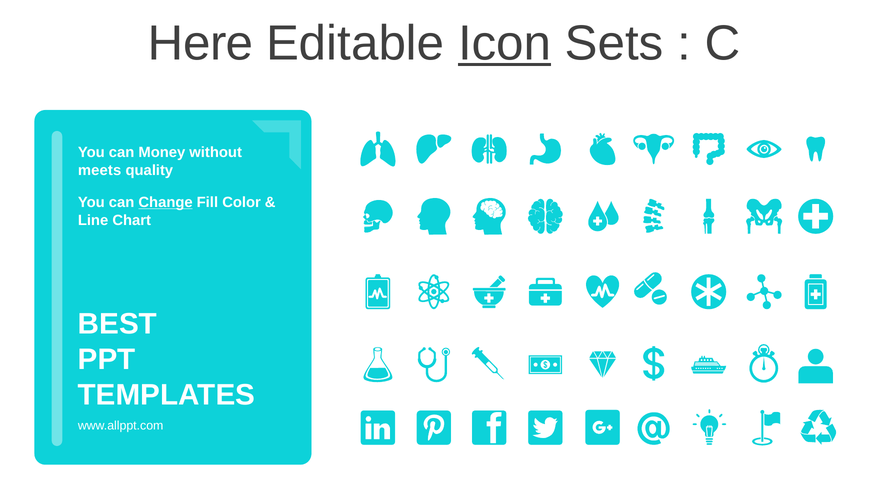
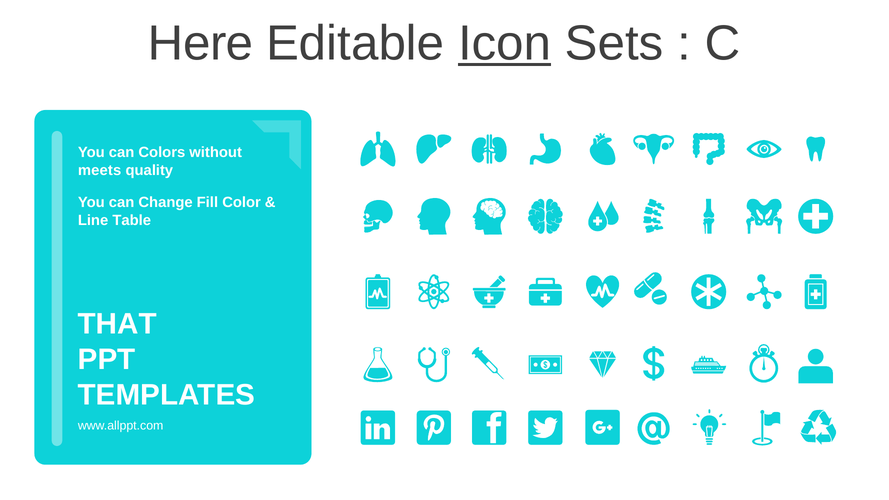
Money: Money -> Colors (162, 153)
Change underline: present -> none (166, 202)
Chart: Chart -> Table (132, 220)
BEST: BEST -> THAT (117, 324)
